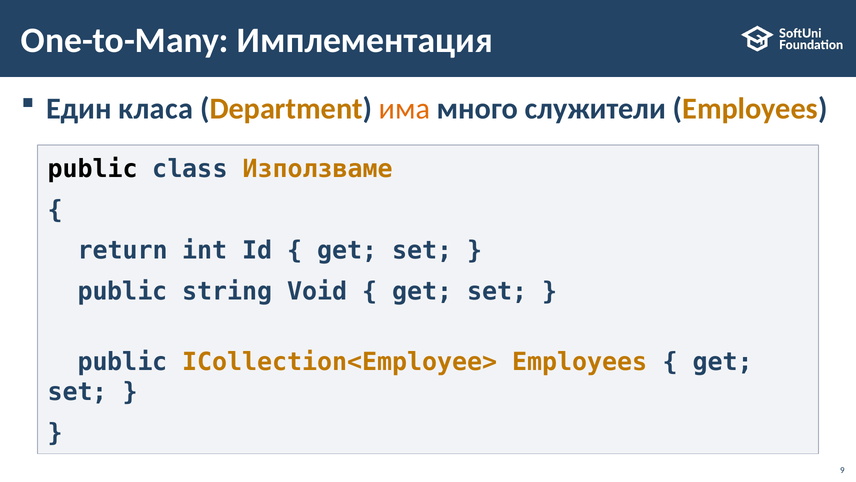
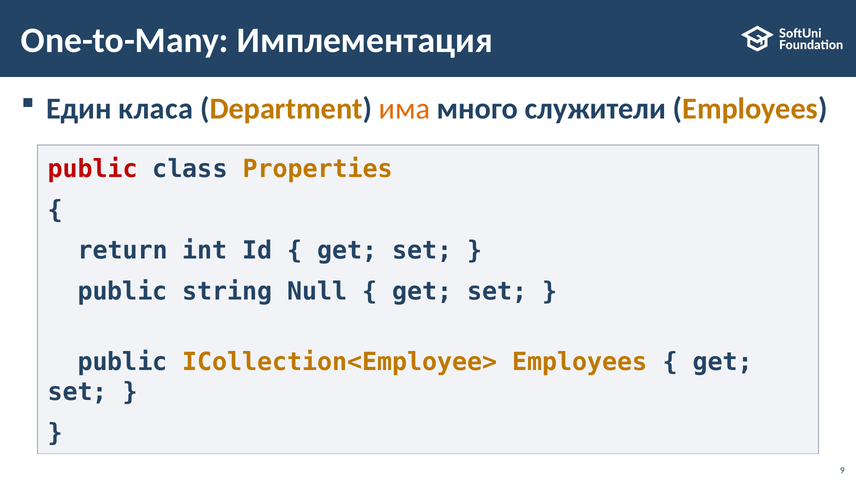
public colour: black -> red (93, 169)
Използваме: Използваме -> Properties (318, 169)
Void: Void -> Null (317, 291)
